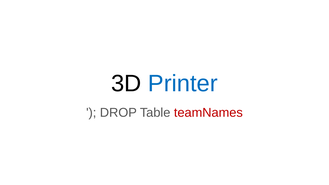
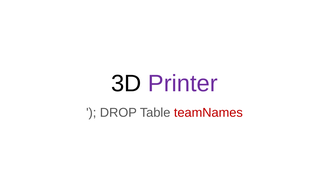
Printer colour: blue -> purple (183, 84)
